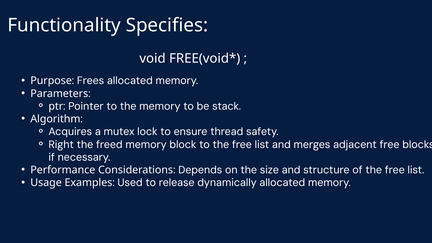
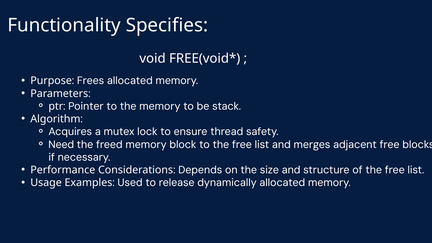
Right: Right -> Need (61, 145)
